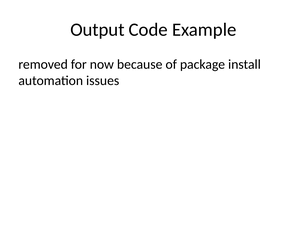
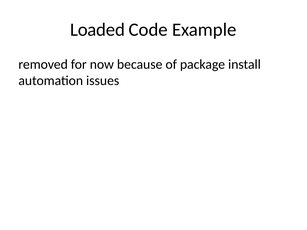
Output: Output -> Loaded (97, 30)
